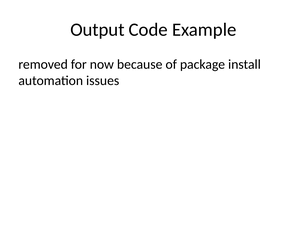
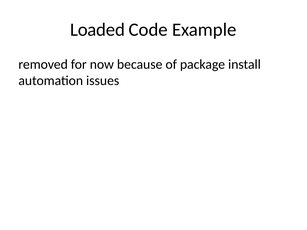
Output: Output -> Loaded (97, 30)
